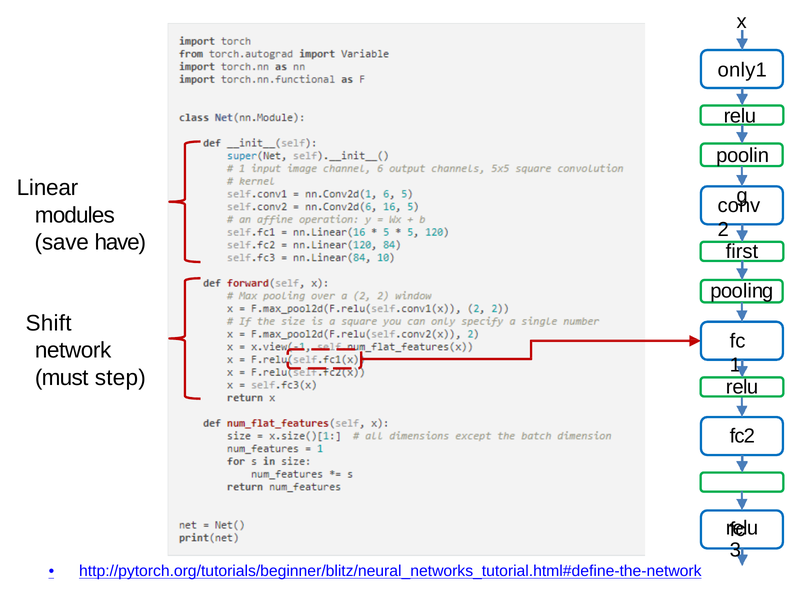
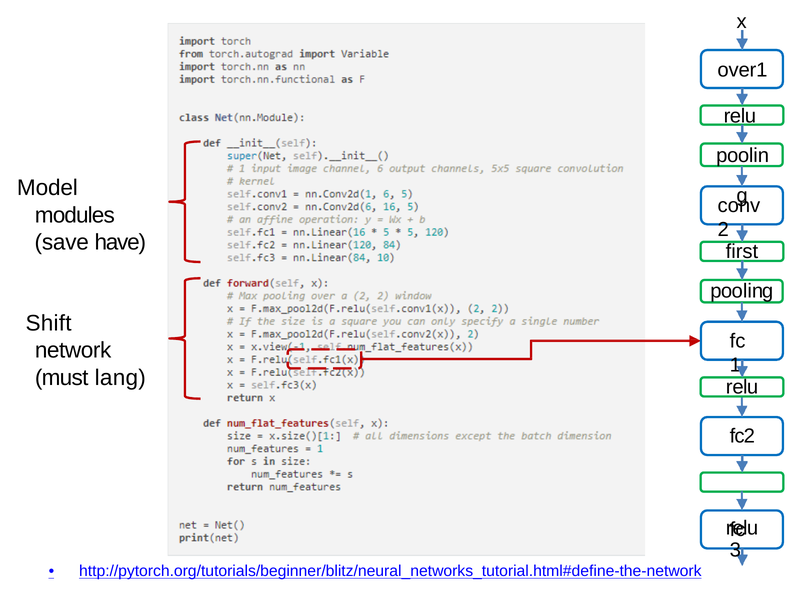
only1: only1 -> over1 (742, 70)
Linear: Linear -> Model (47, 188)
step: step -> lang (120, 378)
